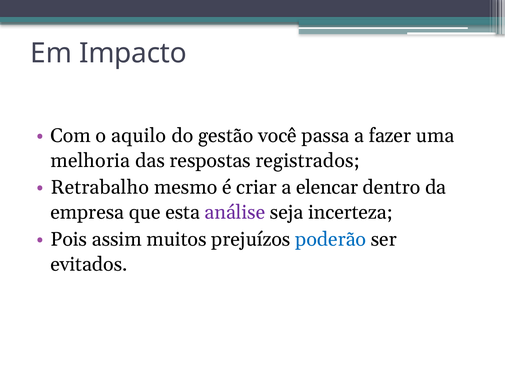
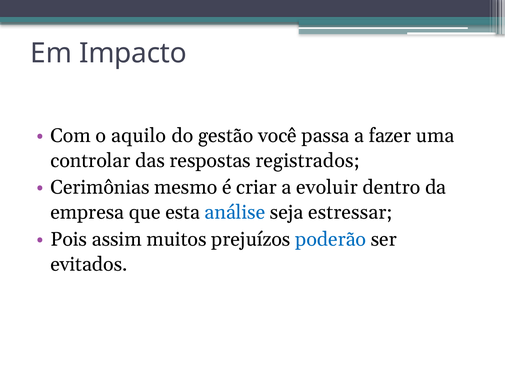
melhoria: melhoria -> controlar (90, 161)
Retrabalho: Retrabalho -> Cerimônias (100, 188)
elencar: elencar -> evoluir (327, 188)
análise colour: purple -> blue (235, 213)
incerteza: incerteza -> estressar (350, 213)
